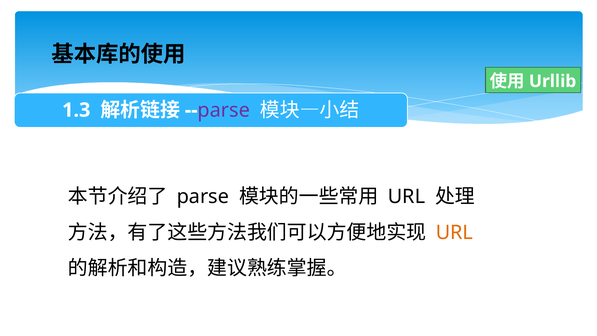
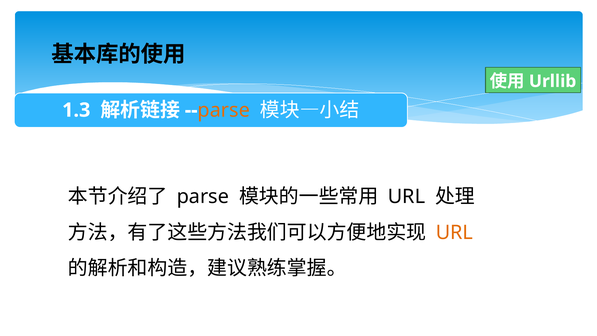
parse colour: purple -> orange (224, 110)
